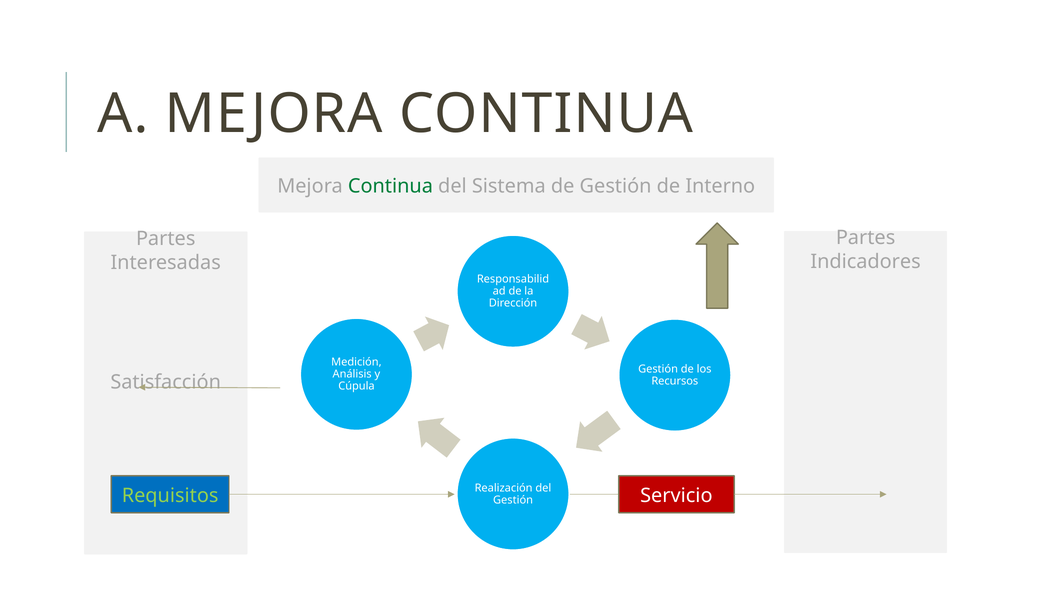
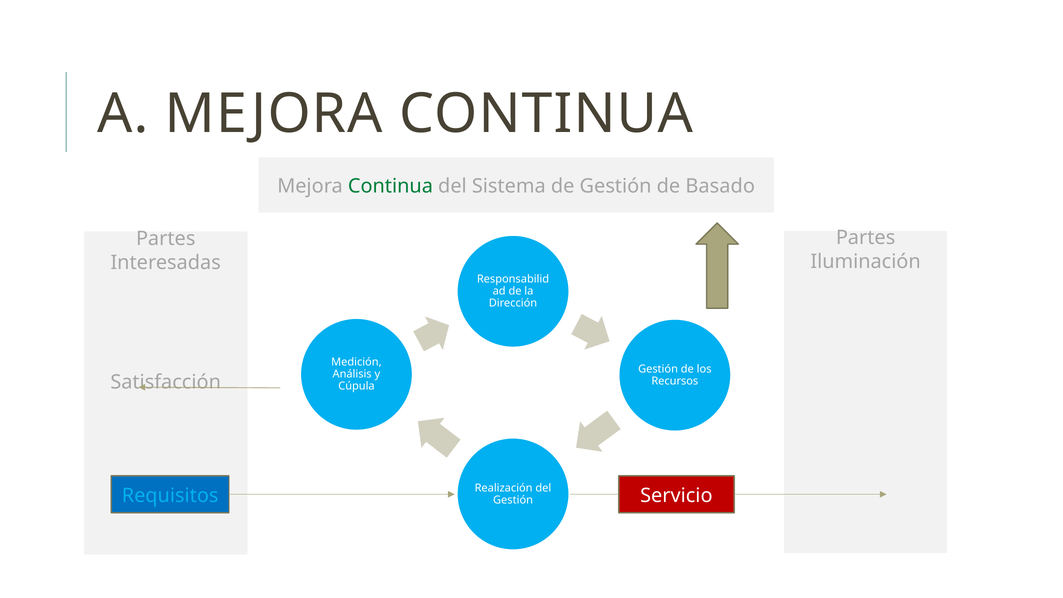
Interno: Interno -> Basado (720, 186)
Indicadores: Indicadores -> Iluminación (866, 262)
Requisitos colour: light green -> light blue (170, 496)
